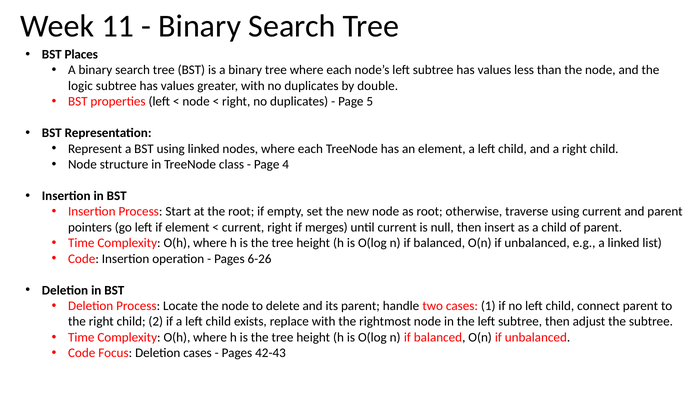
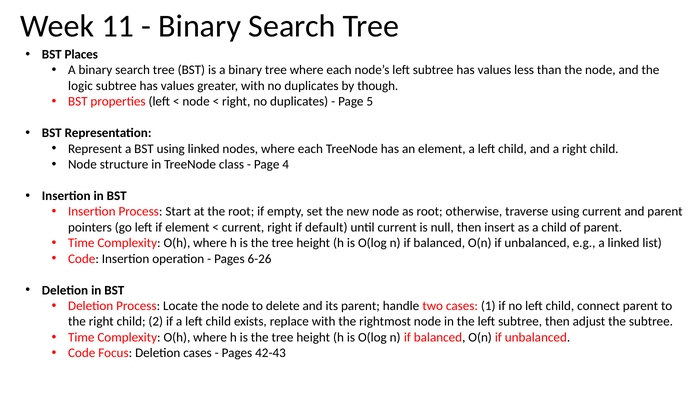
double: double -> though (378, 86)
merges: merges -> default (326, 228)
